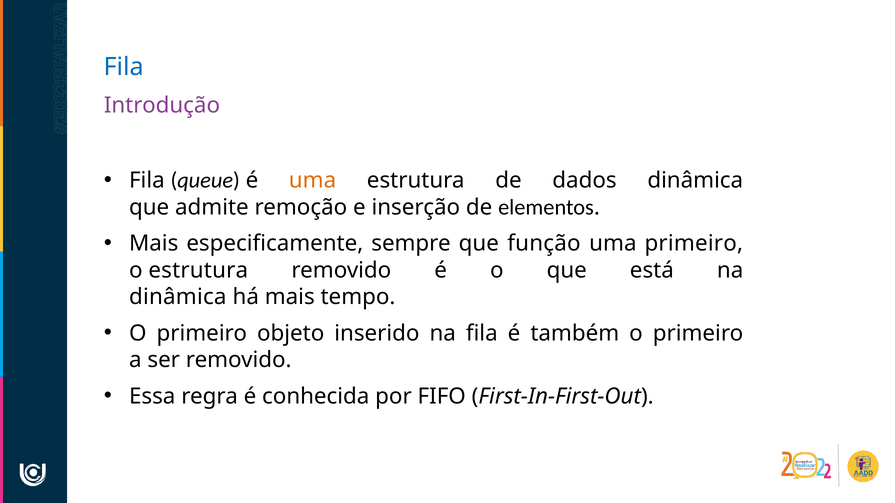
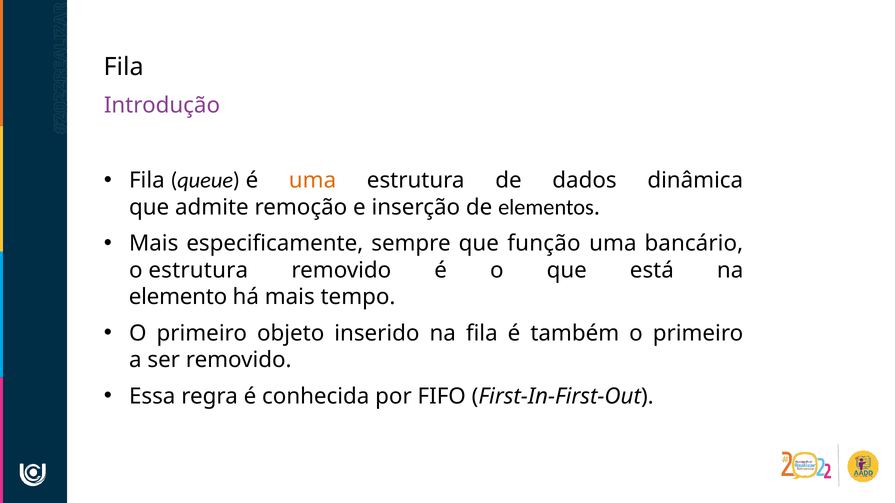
Fila colour: blue -> black (124, 67)
uma primeiro: primeiro -> bancário (694, 244)
dinâmica: dinâmica -> elemento (178, 297)
